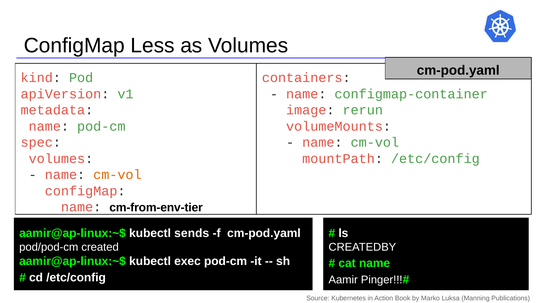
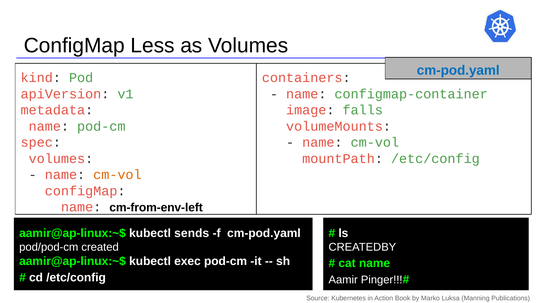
cm-pod.yaml colour: black -> blue (458, 70)
rerun: rerun -> falls (363, 110)
cm-from-env-tier: cm-from-env-tier -> cm-from-env-left (156, 207)
